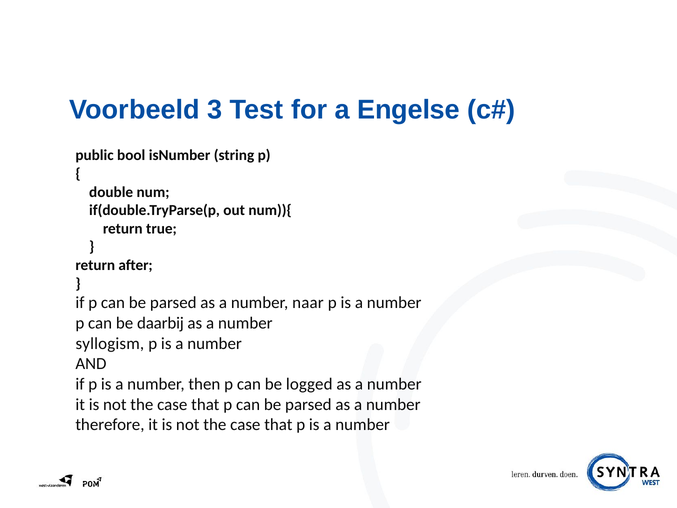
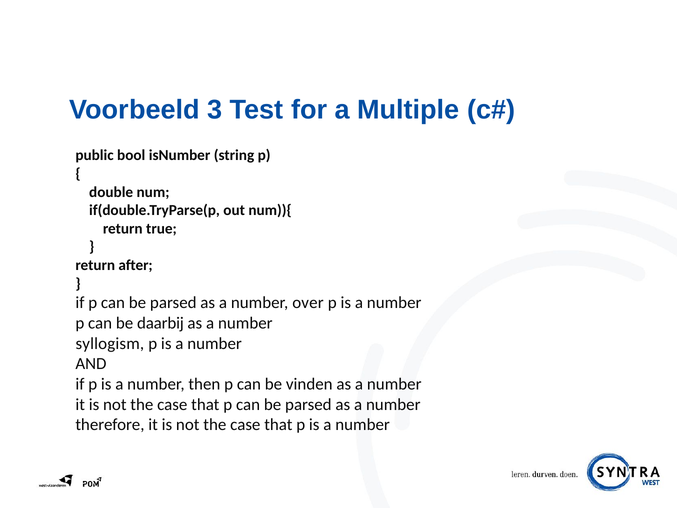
Engelse: Engelse -> Multiple (408, 110)
naar: naar -> over (308, 303)
logged: logged -> vinden (309, 384)
